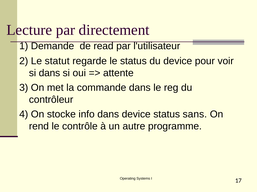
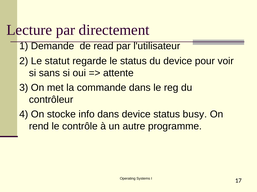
si dans: dans -> sans (49, 73)
sans: sans -> busy (195, 115)
